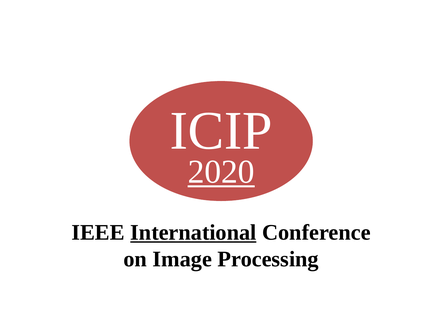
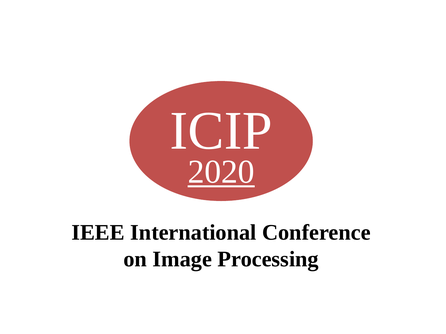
International underline: present -> none (193, 233)
